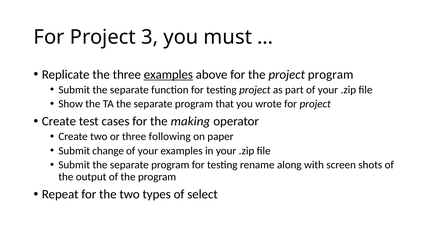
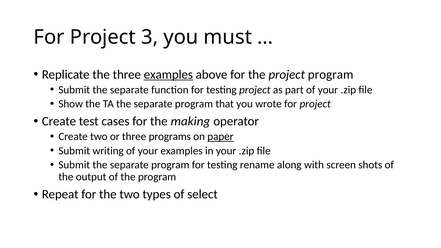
following: following -> programs (170, 137)
paper underline: none -> present (220, 137)
change: change -> writing (108, 151)
